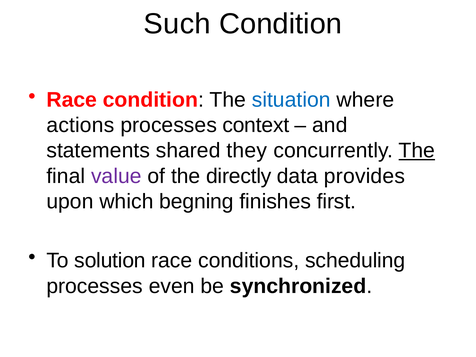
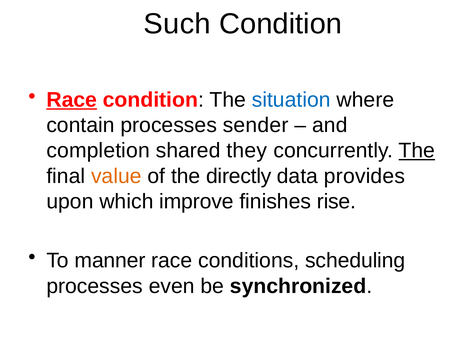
Race underline: none -> present (72, 100)
actions: actions -> contain (81, 125)
context: context -> sender (256, 125)
statements: statements -> completion (98, 151)
value colour: purple -> orange (116, 176)
begning: begning -> improve (196, 201)
first: first -> rise (336, 201)
solution: solution -> manner (110, 261)
